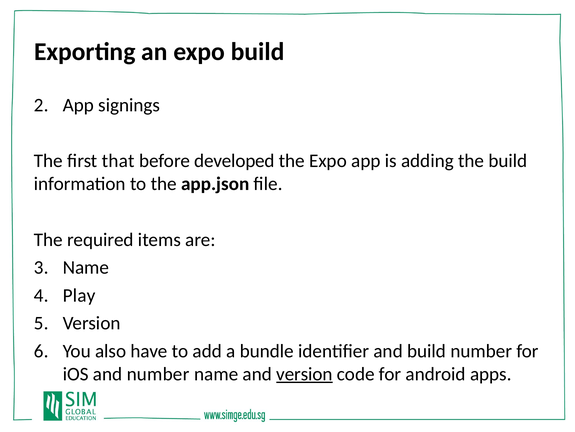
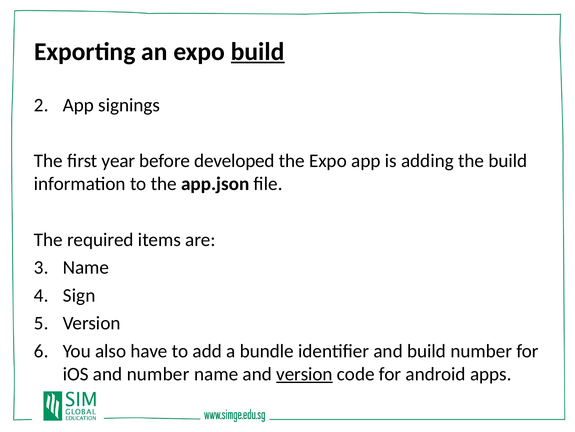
build underline: none -> present (258, 51)
that: that -> year (118, 161)
Play: Play -> Sign (79, 295)
